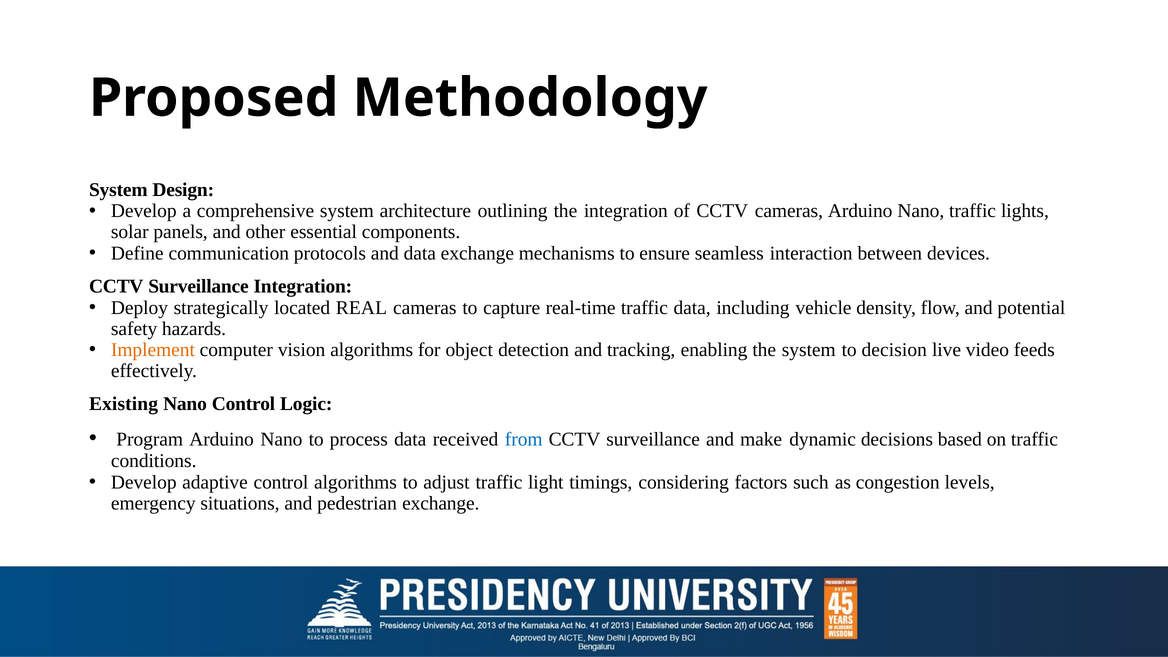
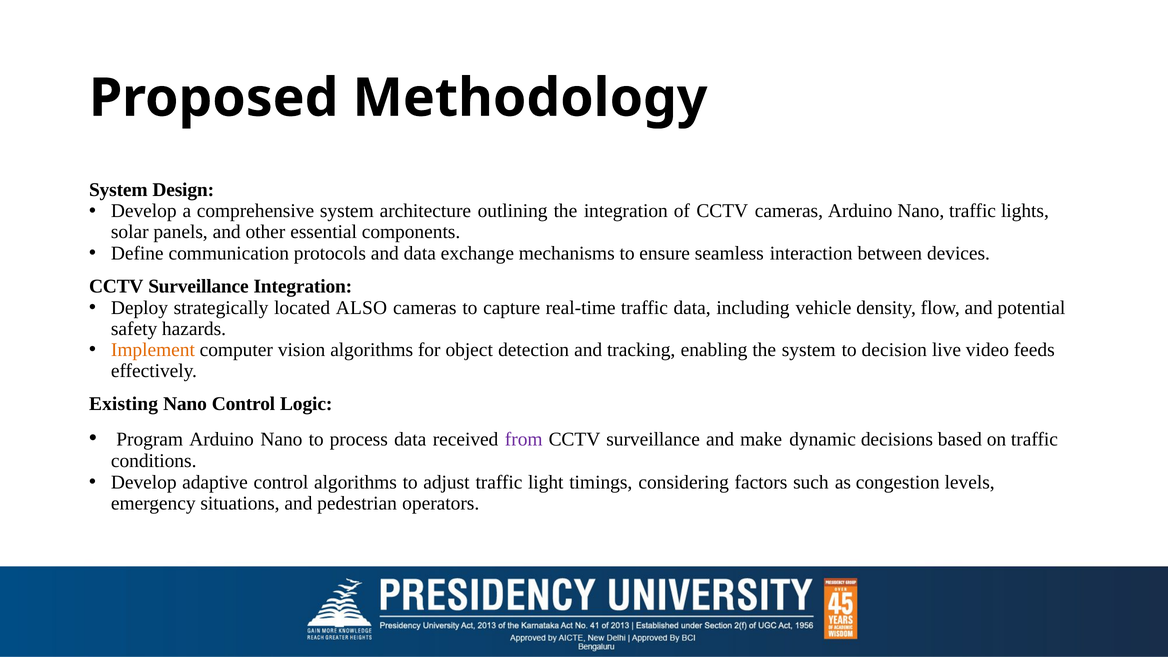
REAL: REAL -> ALSO (361, 308)
from colour: blue -> purple (524, 439)
pedestrian exchange: exchange -> operators (441, 503)
